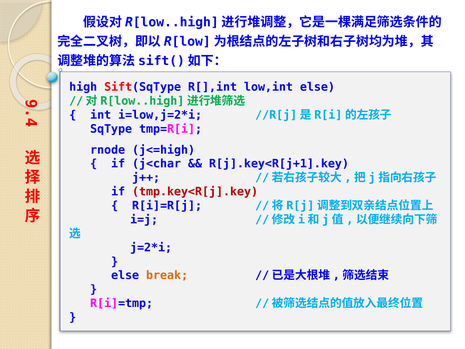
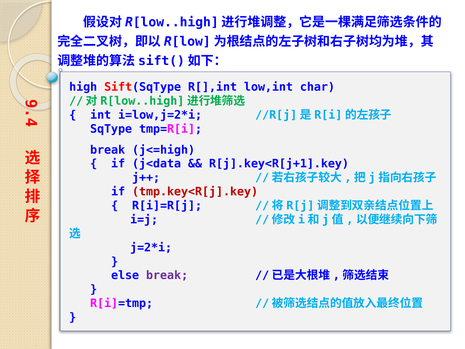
low,int else: else -> char (317, 87)
rnode: rnode -> break (108, 150)
j<char: j<char -> j<data (157, 164)
break colour: orange -> purple (167, 275)
